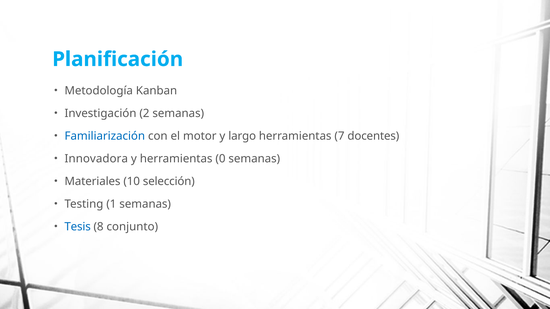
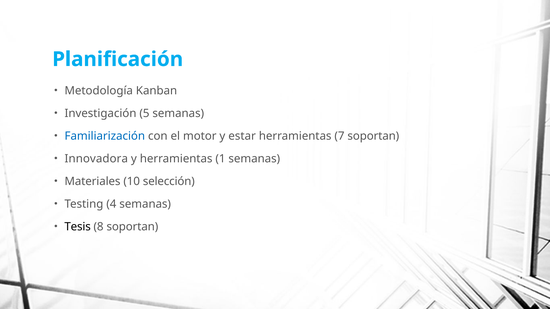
2: 2 -> 5 (144, 113)
largo: largo -> estar (242, 136)
7 docentes: docentes -> soportan (373, 136)
0: 0 -> 1 (220, 159)
1: 1 -> 4 (111, 204)
Tesis colour: blue -> black (78, 227)
8 conjunto: conjunto -> soportan (132, 227)
